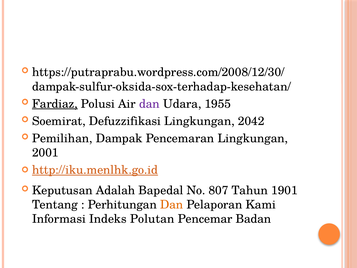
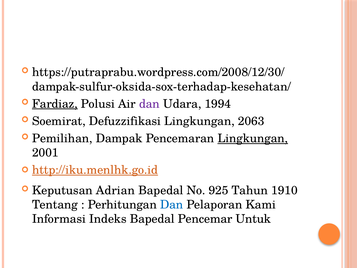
1955: 1955 -> 1994 (218, 104)
2042: 2042 -> 2063 (251, 121)
Lingkungan underline: none -> present (253, 138)
Adalah: Adalah -> Adrian (115, 190)
807: 807 -> 925 (219, 190)
1901: 1901 -> 1910 (284, 190)
Dan colour: orange -> blue (172, 204)
Indeks Polutan: Polutan -> Bapedal (152, 219)
Badan: Badan -> Untuk (253, 219)
